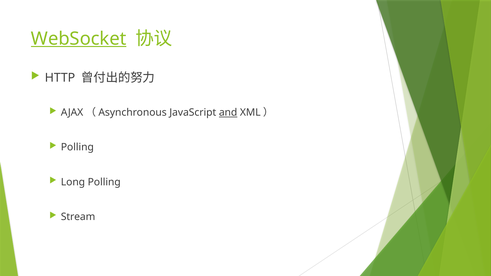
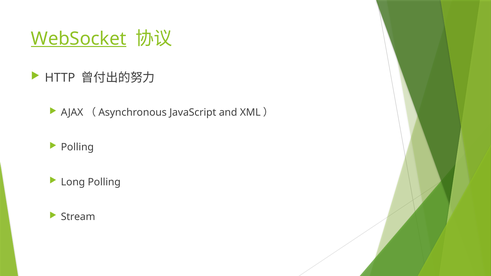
and underline: present -> none (228, 113)
